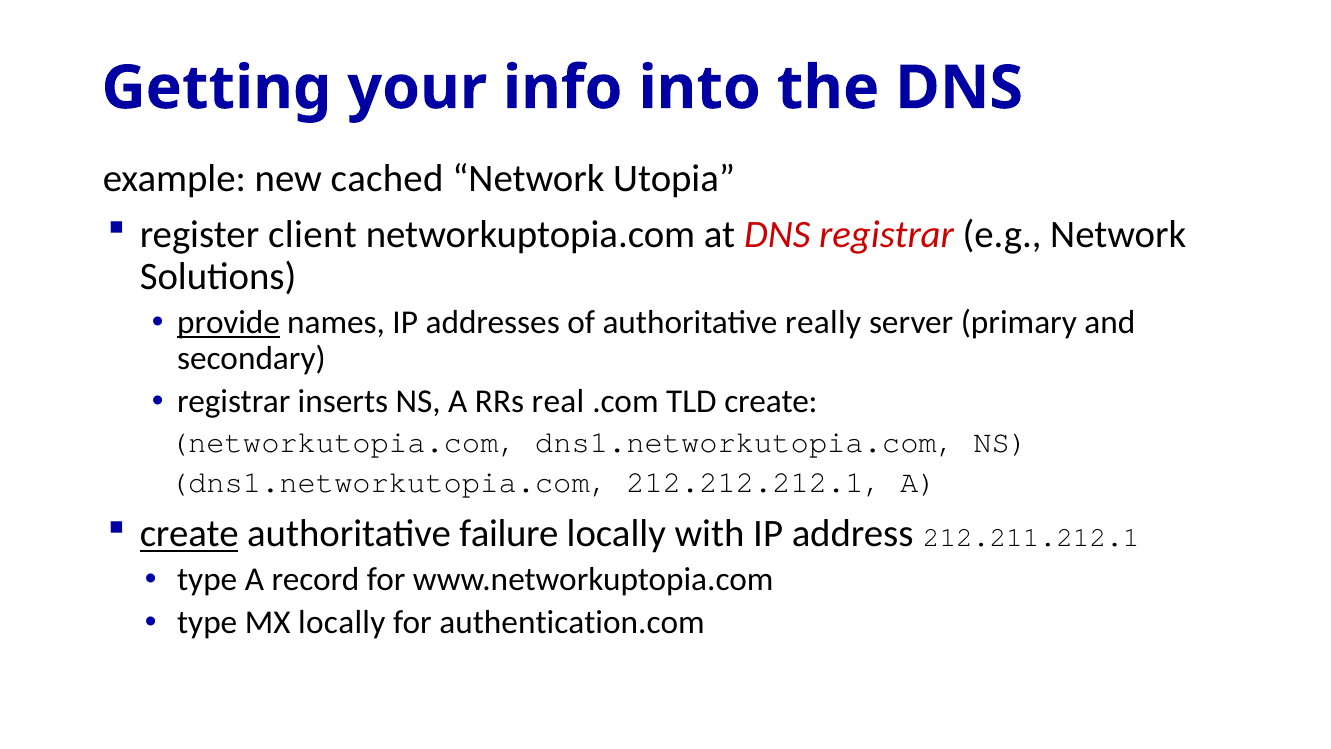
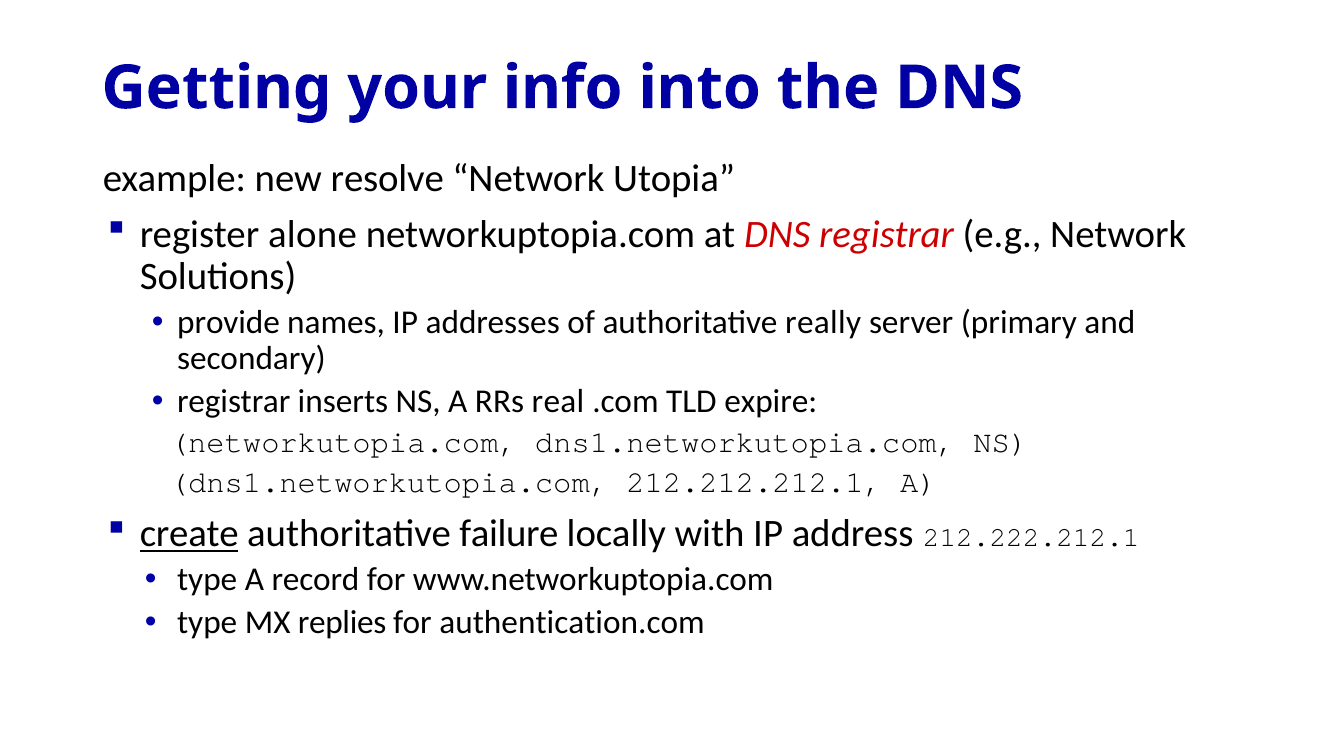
cached: cached -> resolve (387, 179)
client: client -> alone (312, 235)
provide underline: present -> none (228, 323)
TLD create: create -> expire (771, 401)
212.211.212.1: 212.211.212.1 -> 212.222.212.1 (1031, 537)
MX locally: locally -> replies (342, 623)
